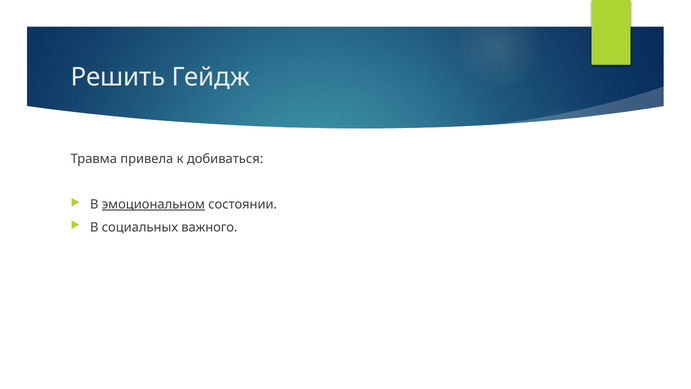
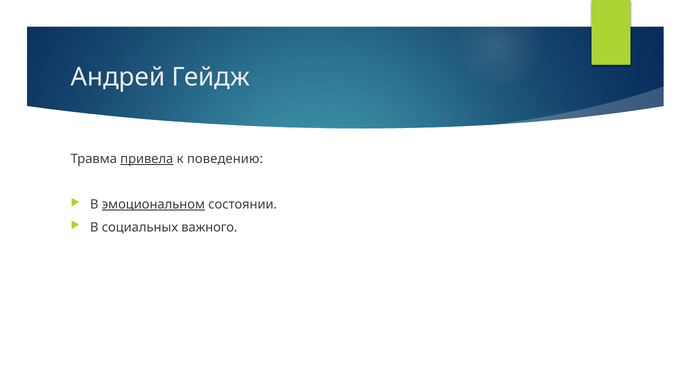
Решить: Решить -> Андрей (118, 77)
привела underline: none -> present (147, 159)
добиваться: добиваться -> поведению (225, 159)
